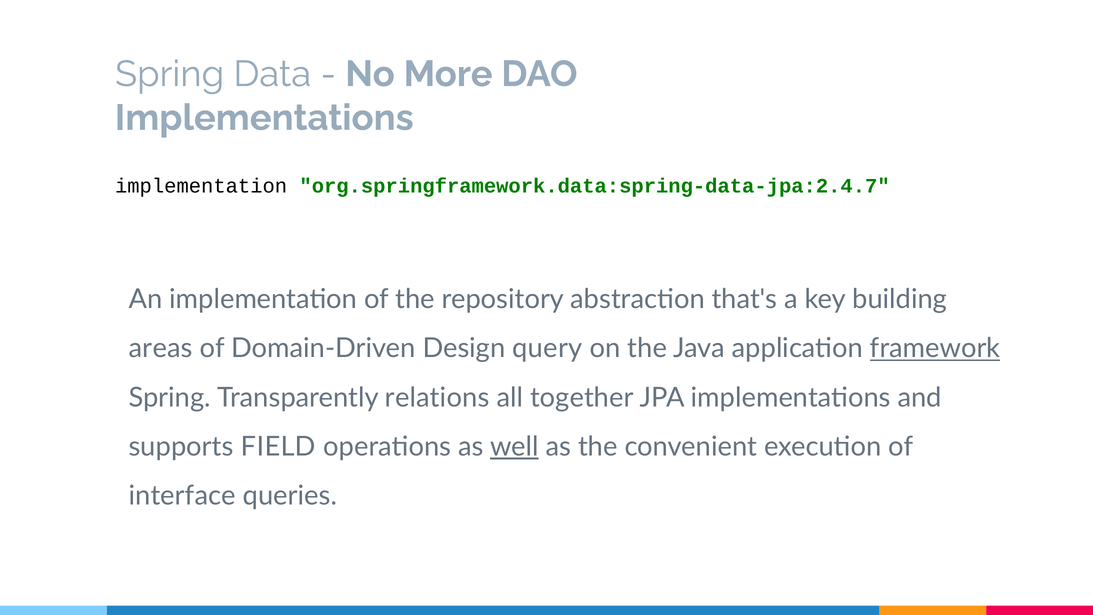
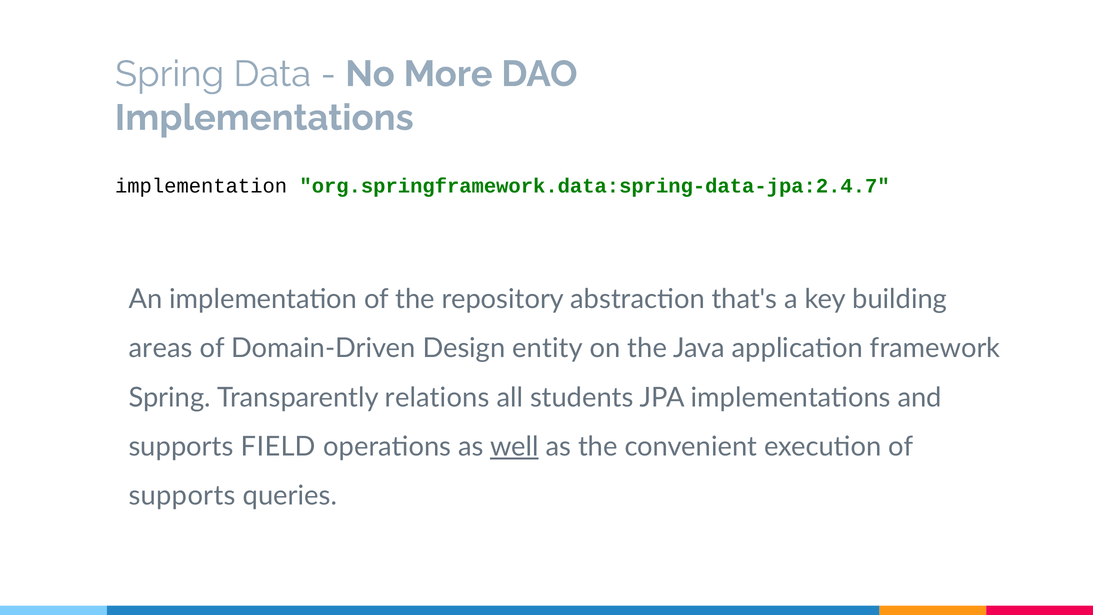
query: query -> entity (548, 348)
framework underline: present -> none (935, 348)
together: together -> students (582, 397)
interface: interface -> supports (182, 496)
